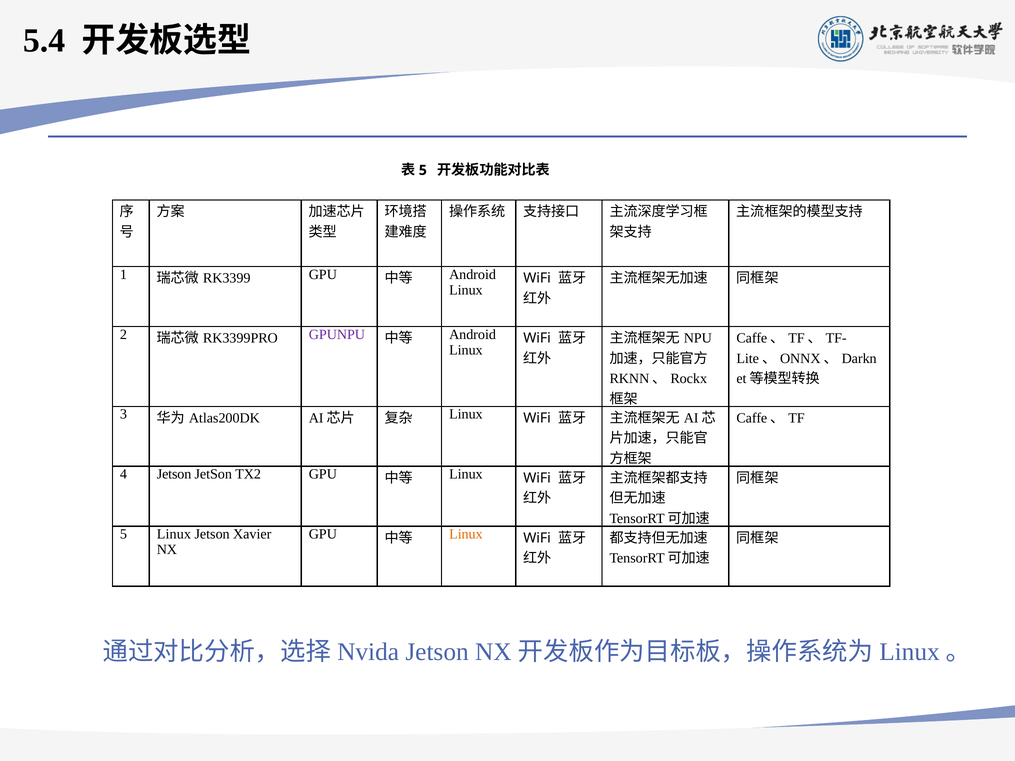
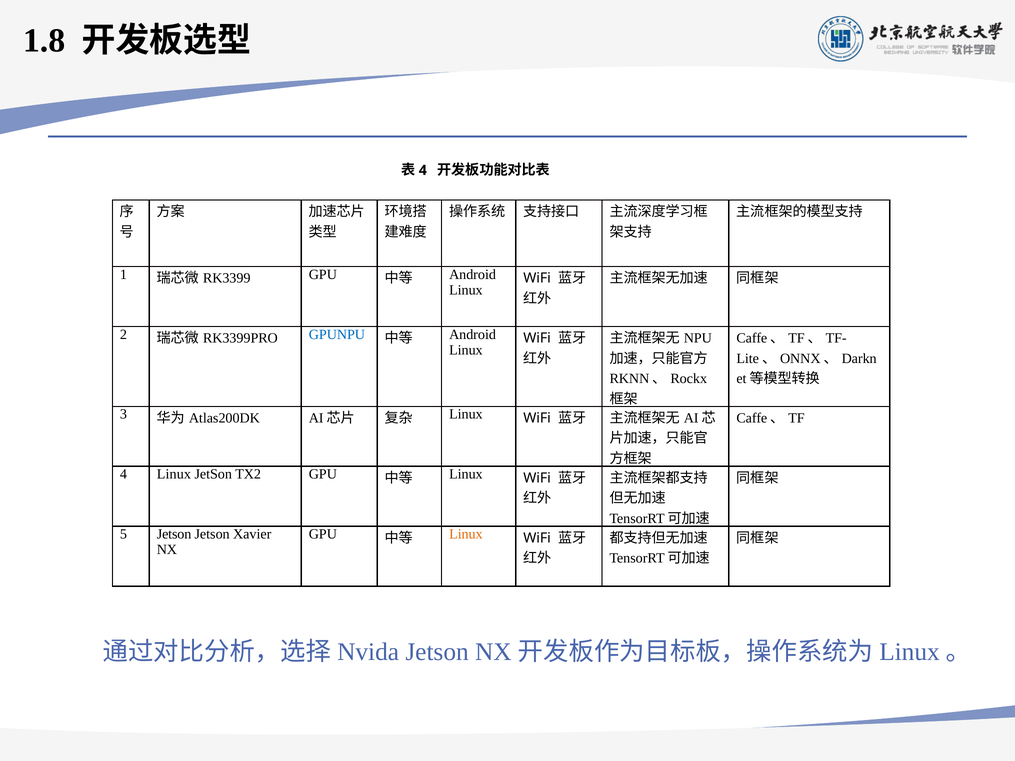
5.4: 5.4 -> 1.8 (44, 41)
5: 5 -> 4 (423, 170)
GPUNPU colour: purple -> blue (337, 335)
4 Jetson: Jetson -> Linux (174, 474)
5 Linux: Linux -> Jetson (174, 534)
